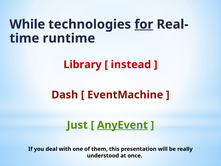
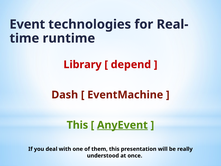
While: While -> Event (27, 24)
for underline: present -> none (144, 24)
instead: instead -> depend (131, 64)
Just: Just -> This (77, 125)
